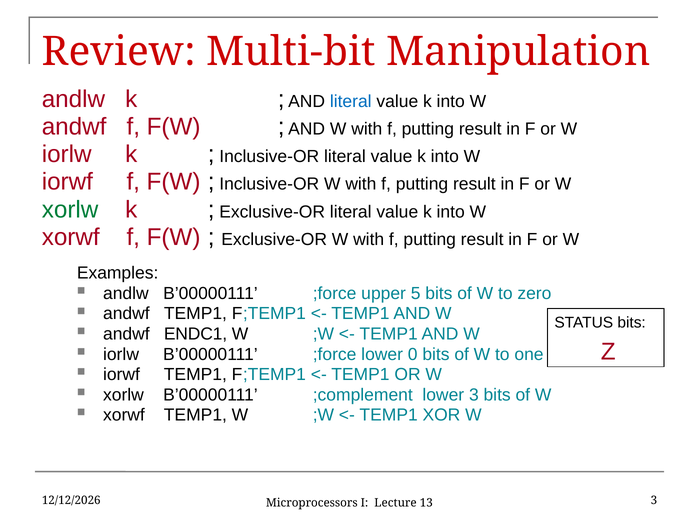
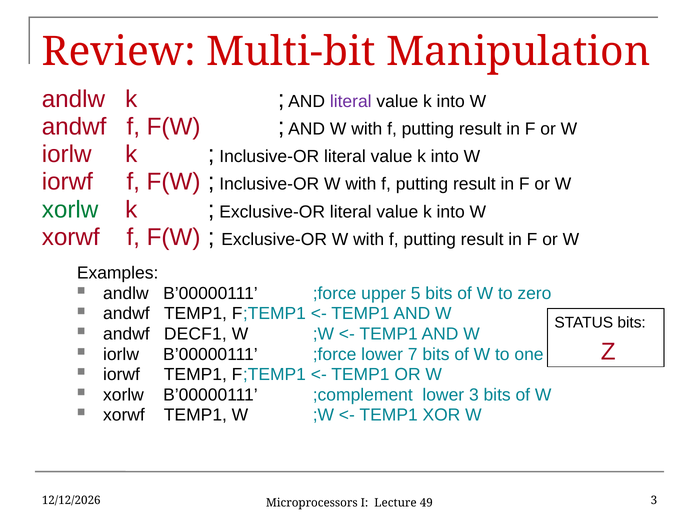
literal colour: blue -> purple (351, 101)
ENDC1: ENDC1 -> DECF1 (195, 334)
0: 0 -> 7 (413, 354)
13: 13 -> 49 (426, 503)
